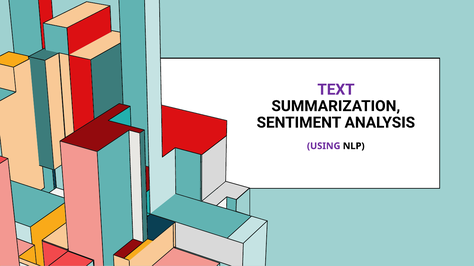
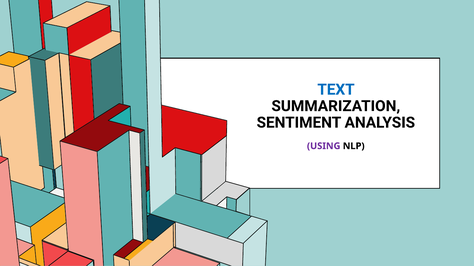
TEXT colour: purple -> blue (336, 90)
